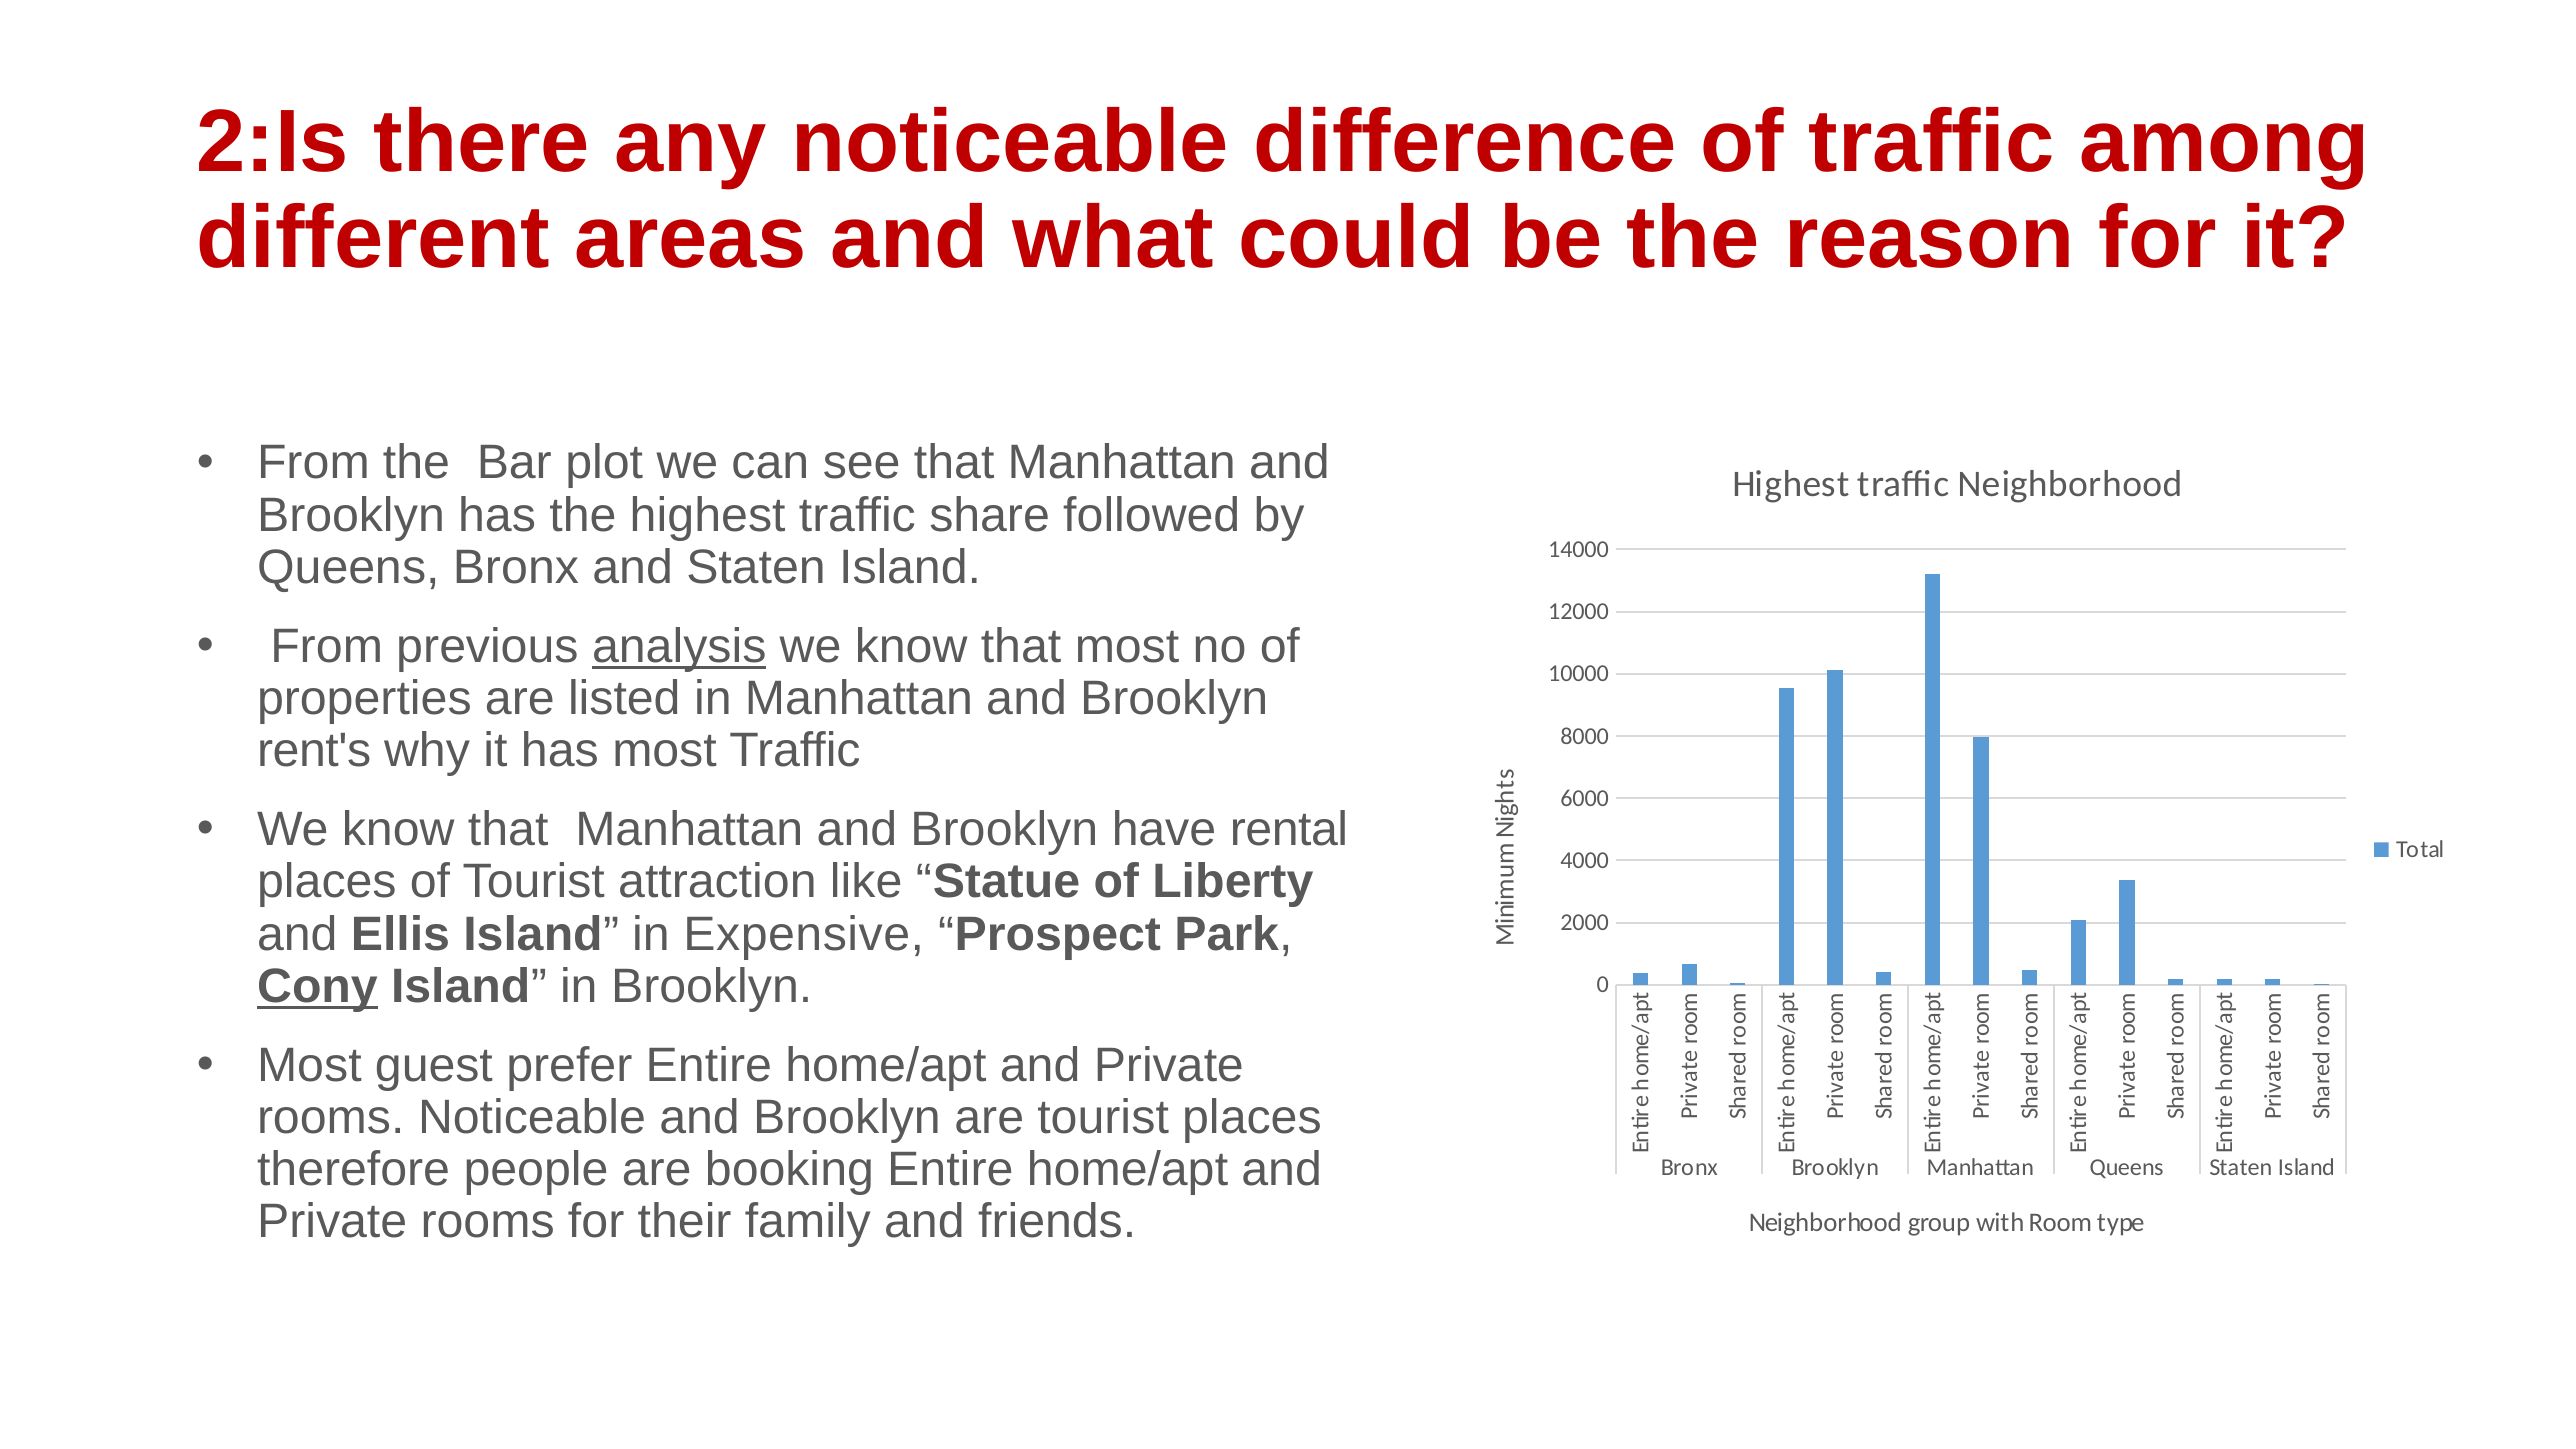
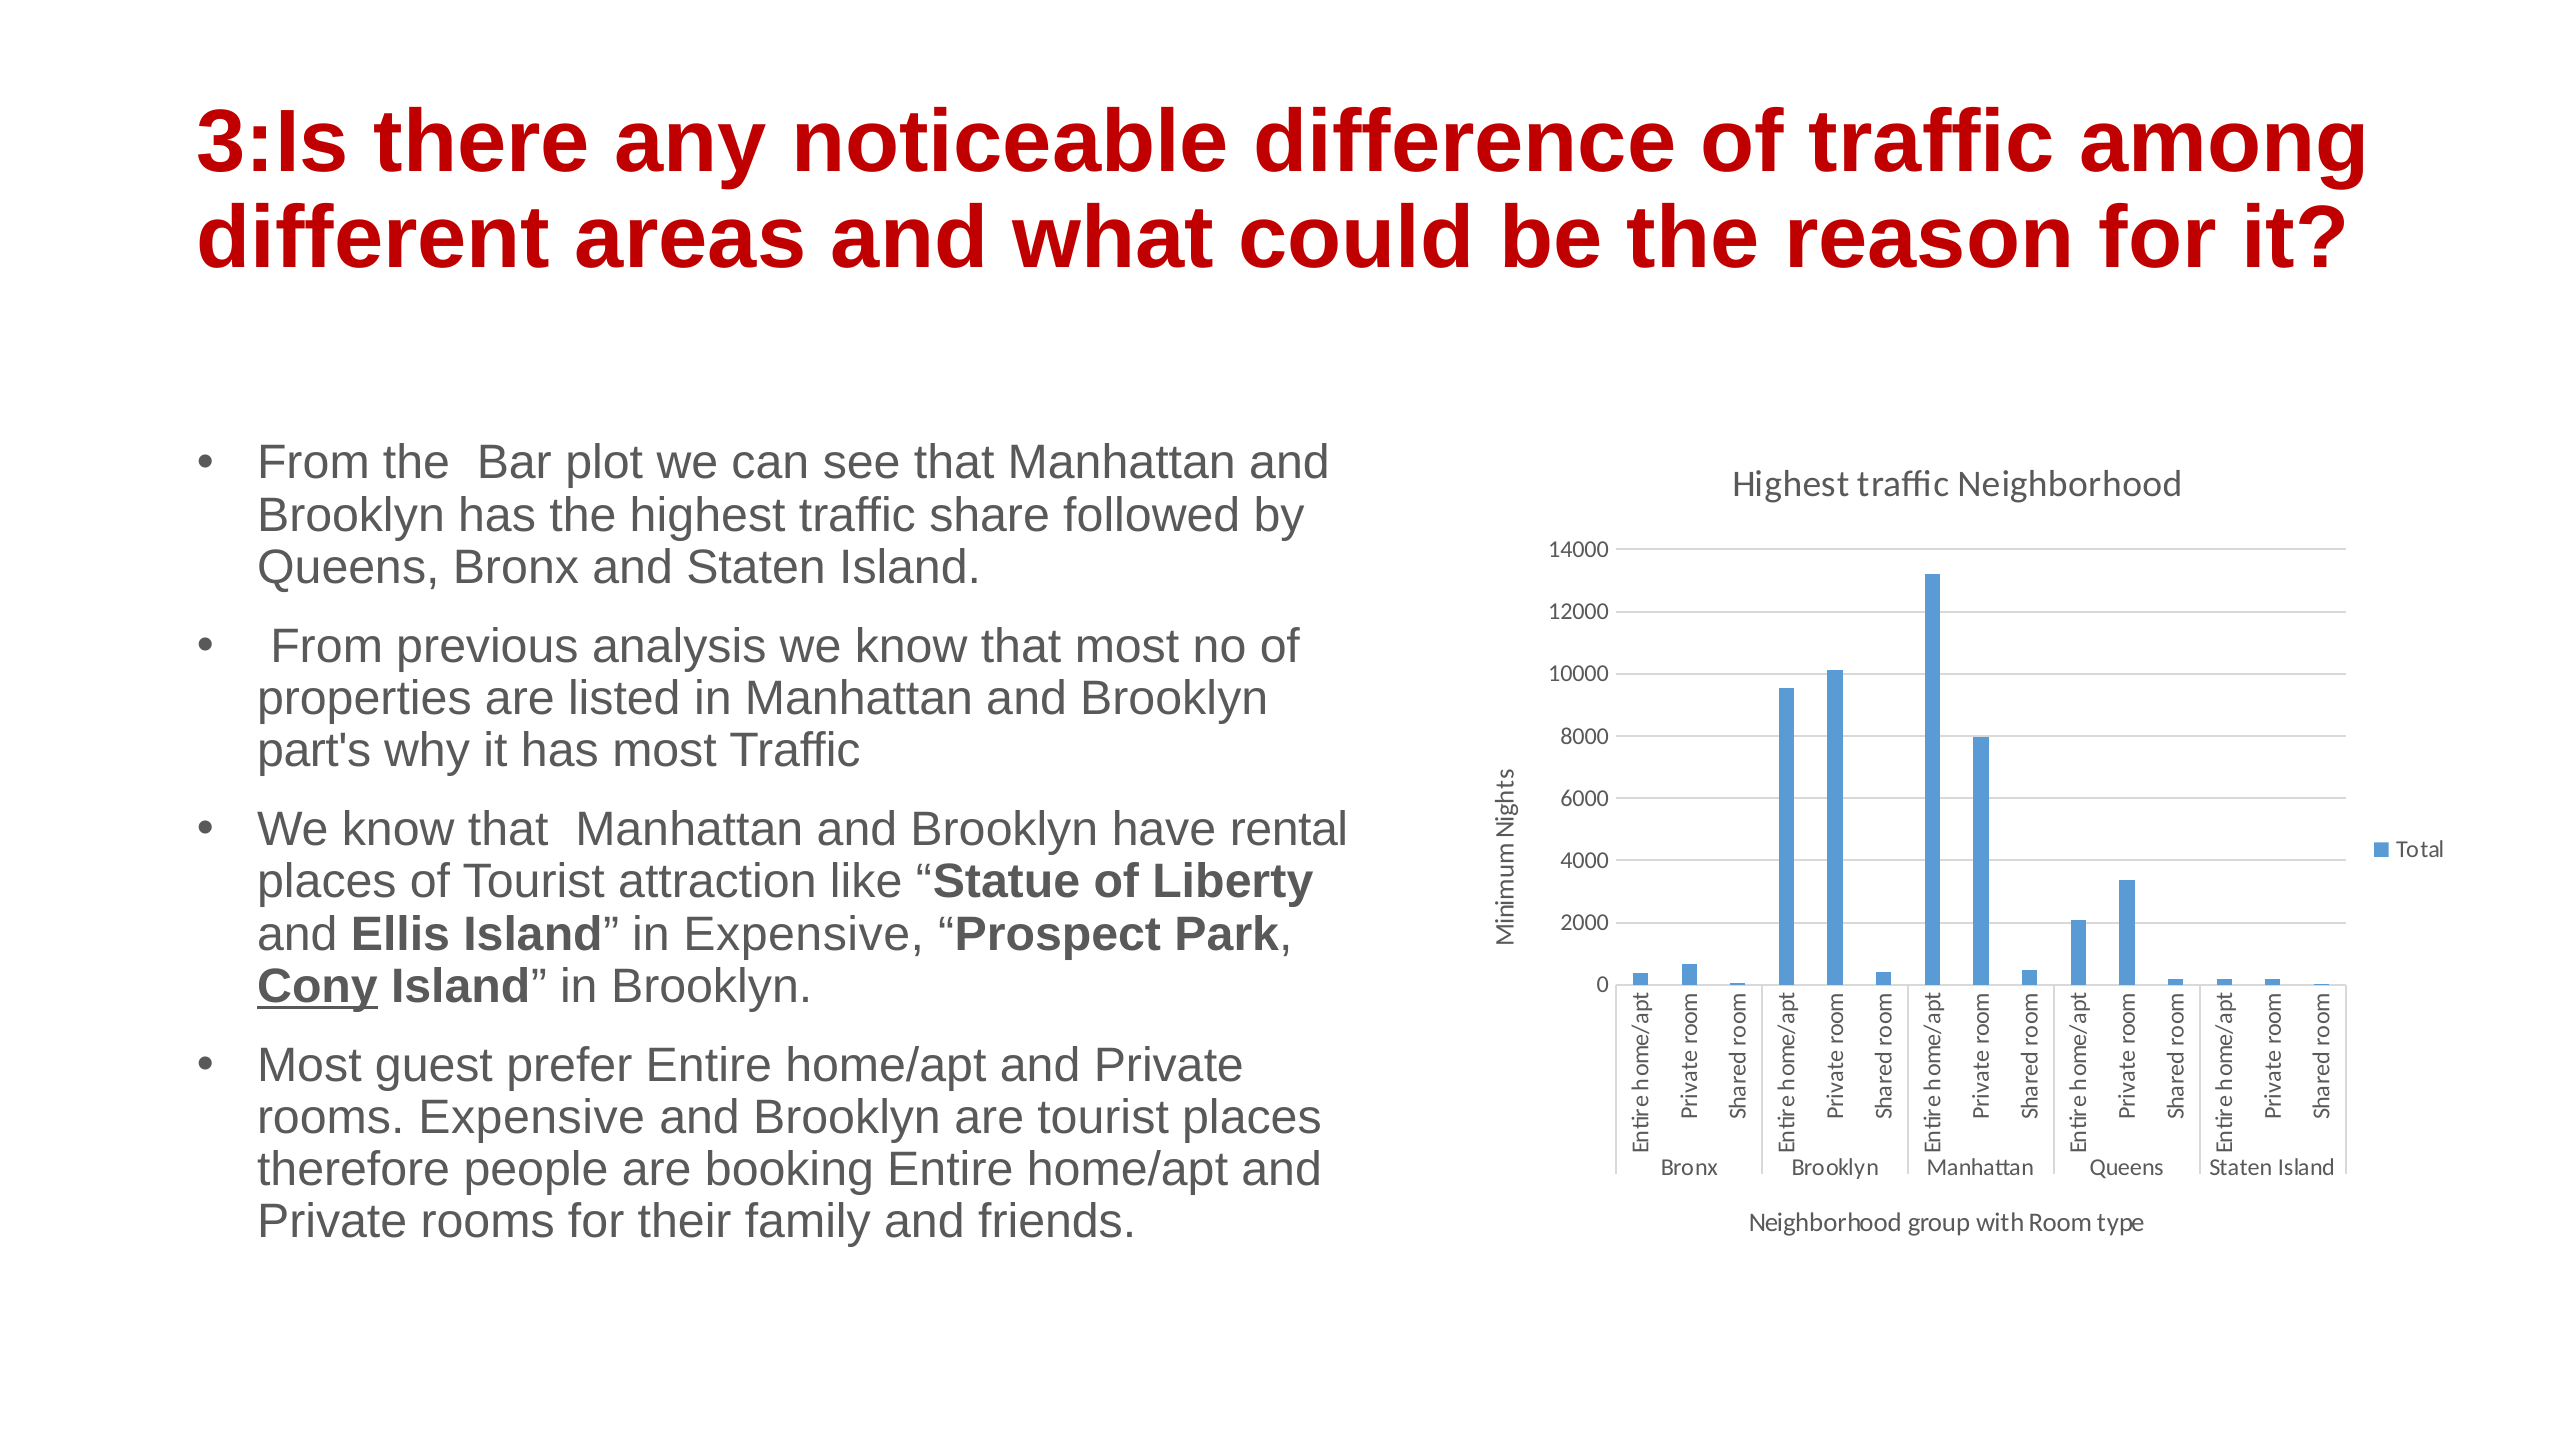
2:Is: 2:Is -> 3:Is (273, 143)
analysis underline: present -> none (679, 646)
rent's: rent's -> part's (314, 751)
rooms Noticeable: Noticeable -> Expensive (532, 1118)
